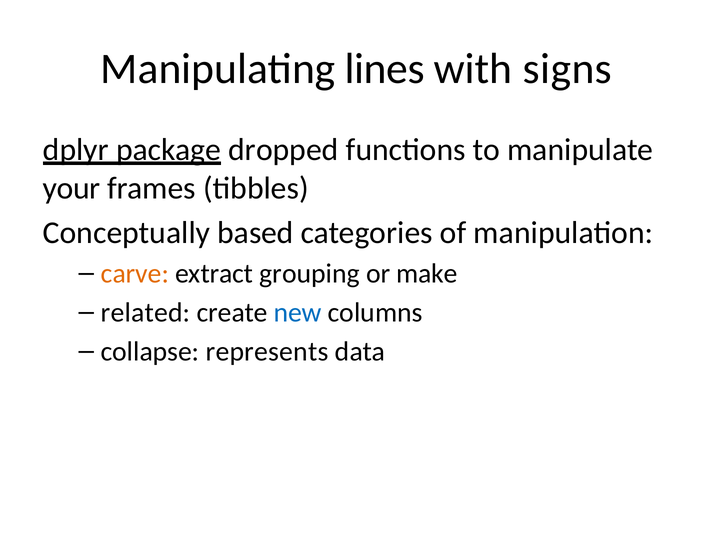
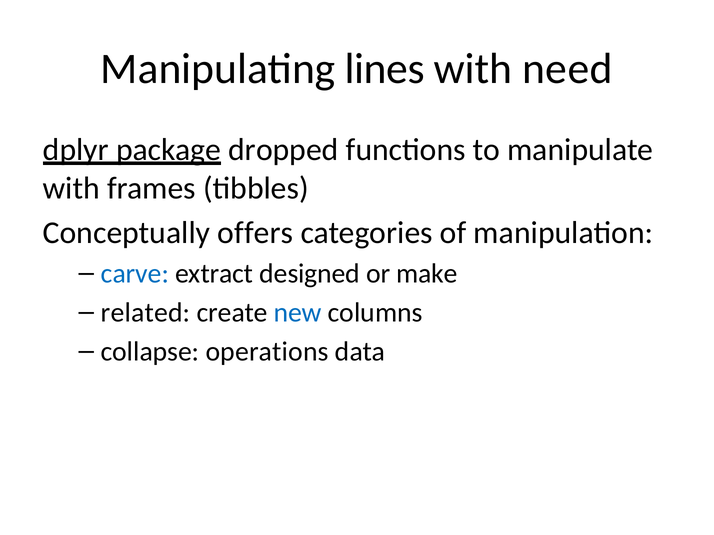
signs: signs -> need (567, 69)
your: your -> with (71, 189)
based: based -> offers (255, 233)
carve colour: orange -> blue (135, 274)
grouping: grouping -> designed (310, 274)
represents: represents -> operations (267, 352)
